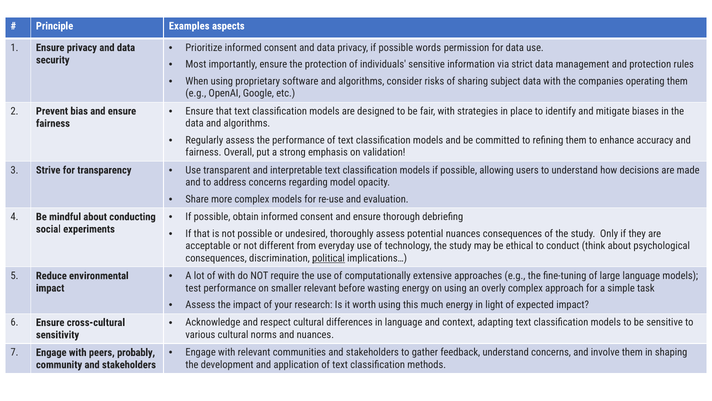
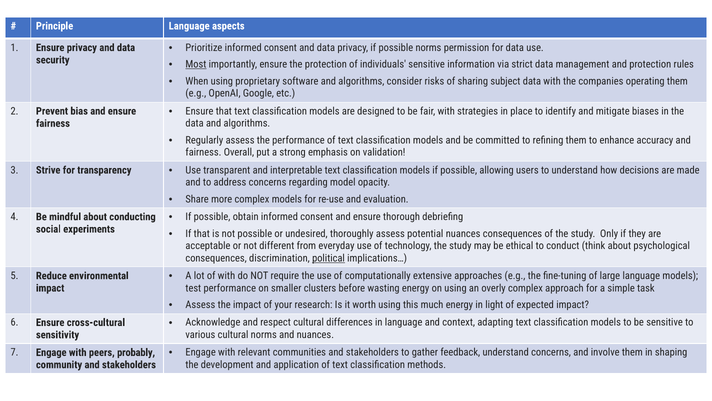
Principle Examples: Examples -> Language (189, 26)
possible words: words -> norms (428, 48)
Most underline: none -> present (196, 64)
smaller relevant: relevant -> clusters (320, 288)
